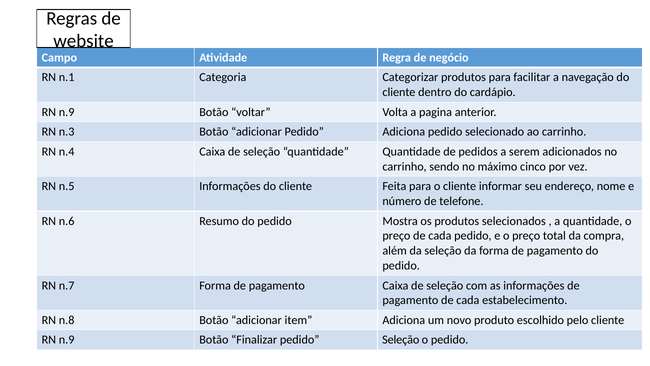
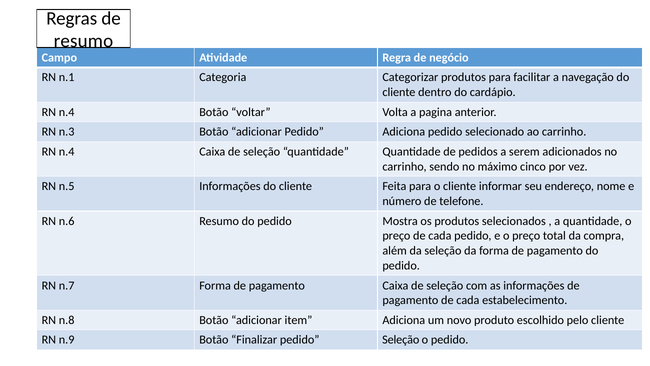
website: website -> resumo (83, 41)
n.9: n.9 -> n.4 (67, 112)
